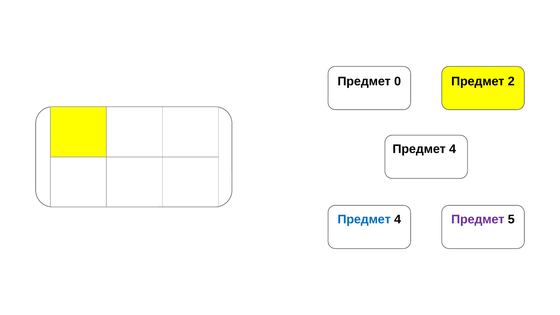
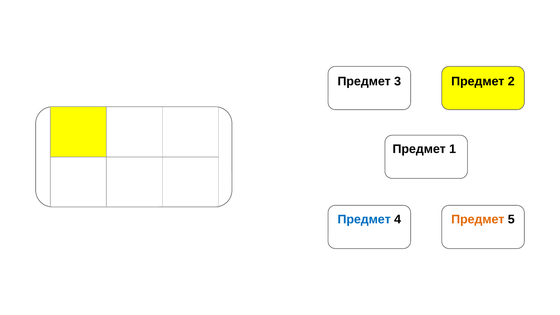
0: 0 -> 3 (398, 81)
4: 4 -> 1 (453, 149)
Предмет colour: purple -> orange (478, 219)
